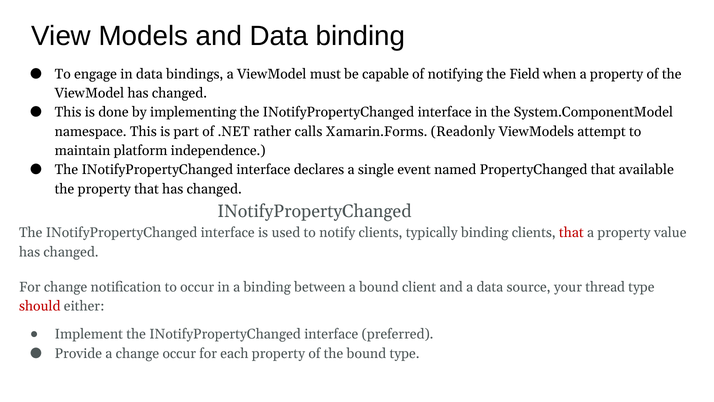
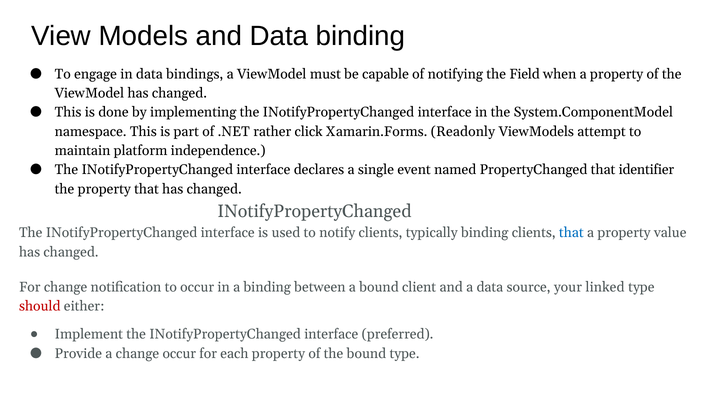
calls: calls -> click (309, 131)
available: available -> identifier (646, 170)
that colour: red -> blue (571, 233)
thread: thread -> linked (605, 287)
